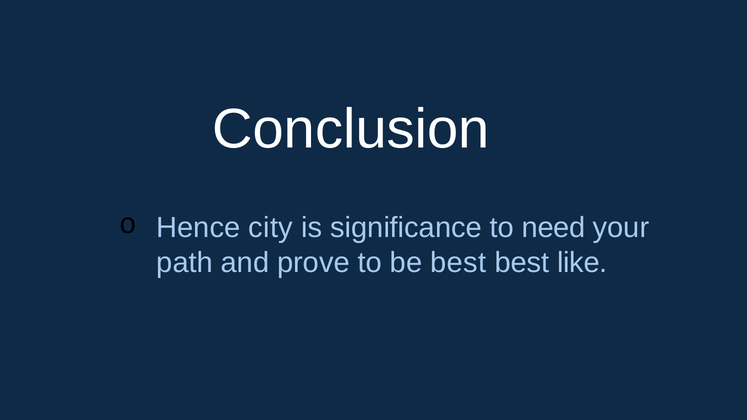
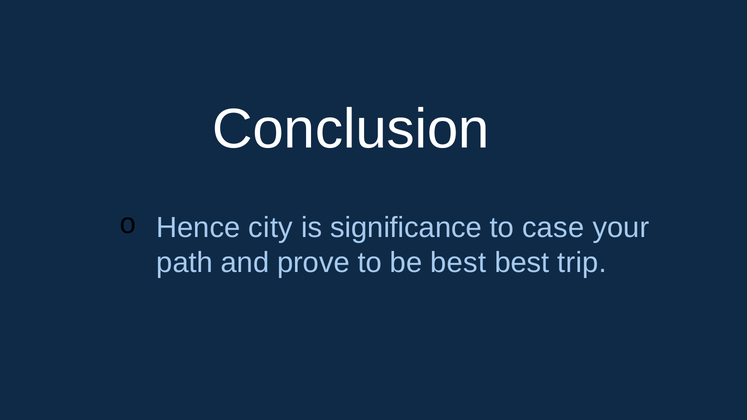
need: need -> case (553, 228)
like: like -> trip (582, 263)
